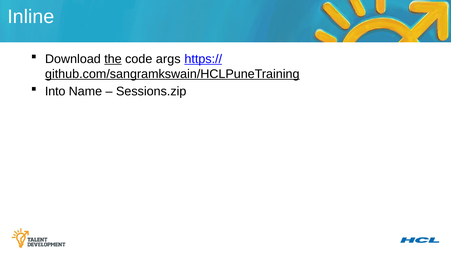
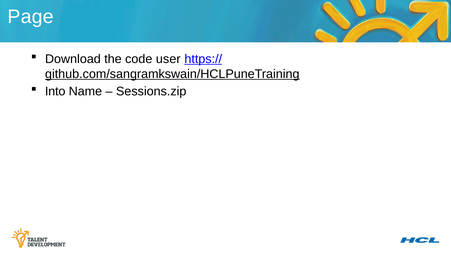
Inline: Inline -> Page (31, 17)
the underline: present -> none (113, 59)
args: args -> user (168, 59)
